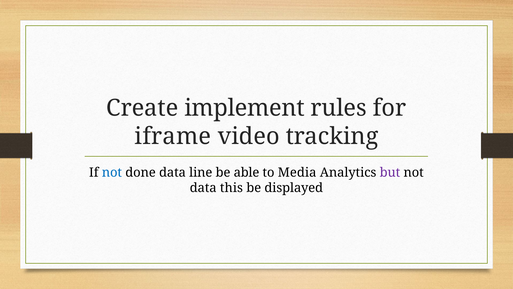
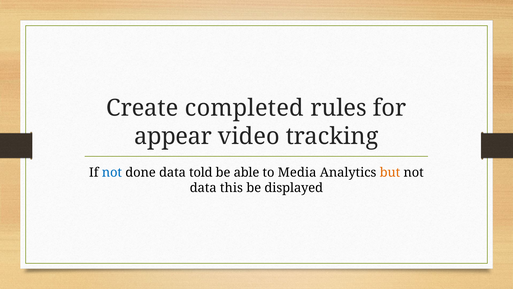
implement: implement -> completed (244, 108)
iframe: iframe -> appear (173, 136)
line: line -> told (201, 172)
but colour: purple -> orange (390, 172)
